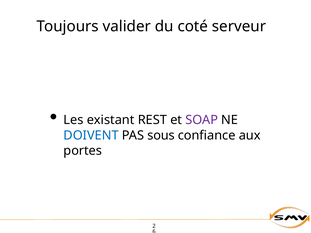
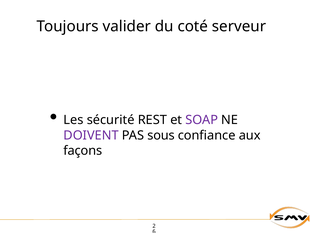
existant: existant -> sécurité (111, 120)
DOIVENT colour: blue -> purple (91, 135)
portes: portes -> façons (83, 151)
